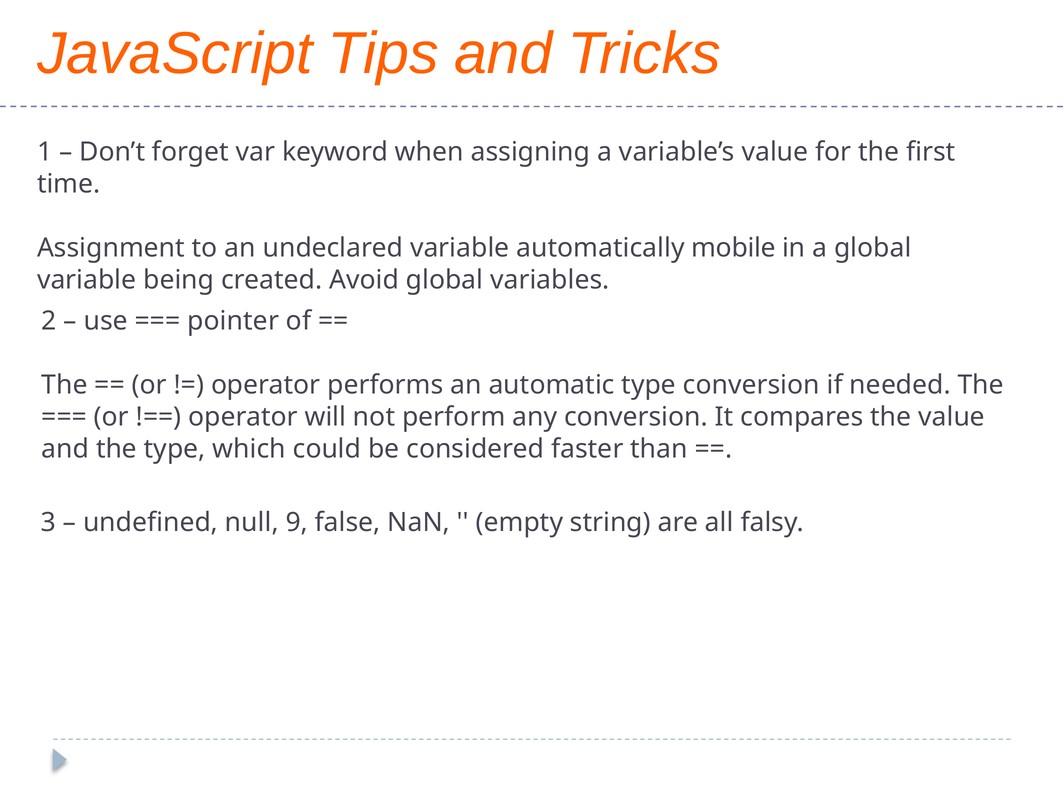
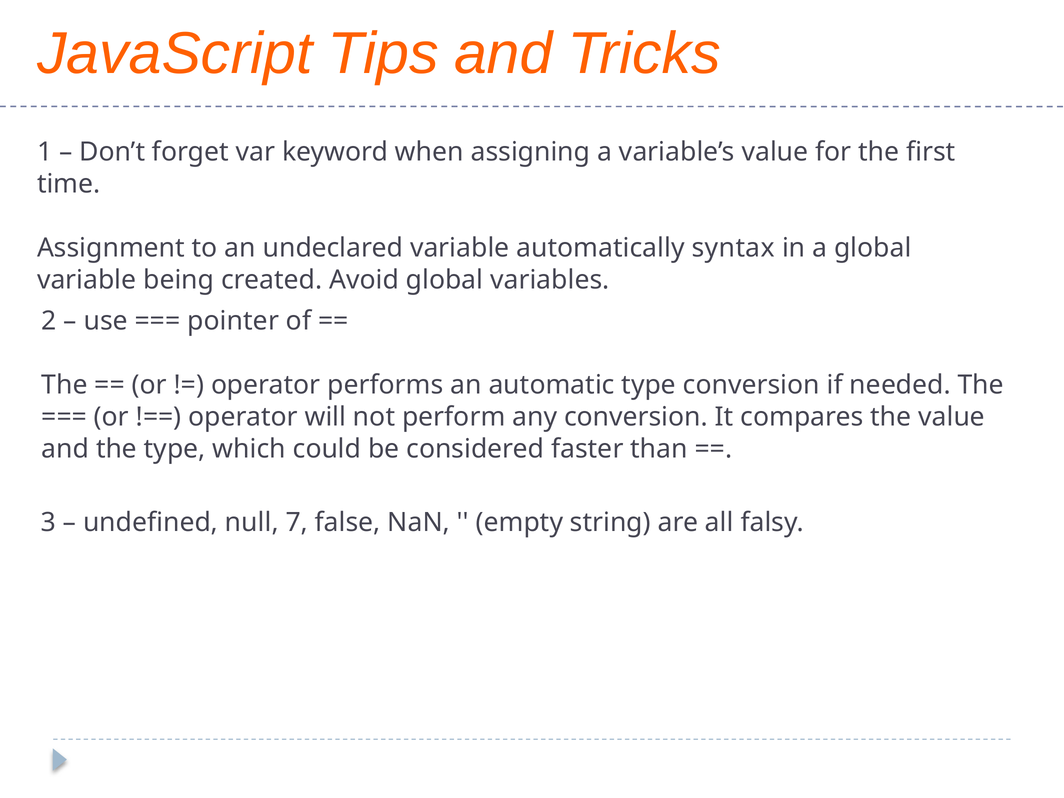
mobile: mobile -> syntax (733, 248)
9: 9 -> 7 (297, 522)
